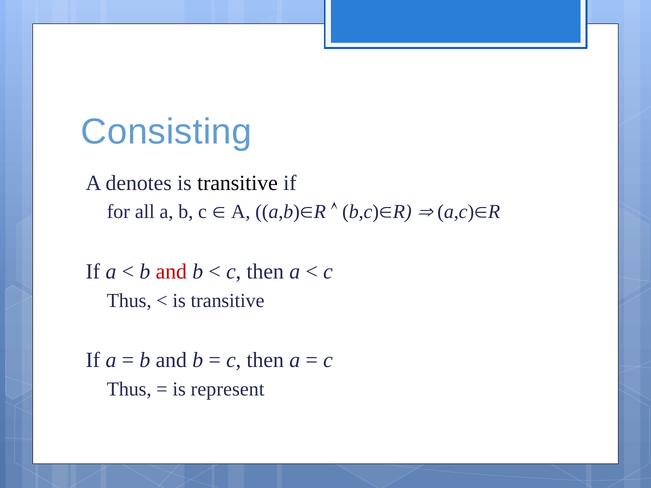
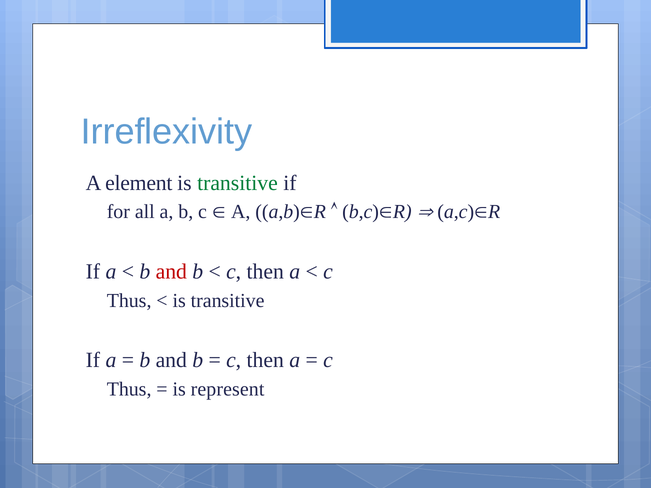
Consisting: Consisting -> Irreflexivity (166, 132)
denotes: denotes -> element (139, 183)
transitive colour: black -> green (237, 183)
